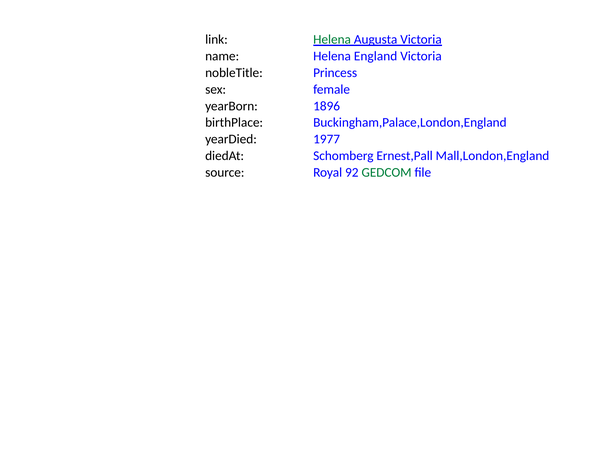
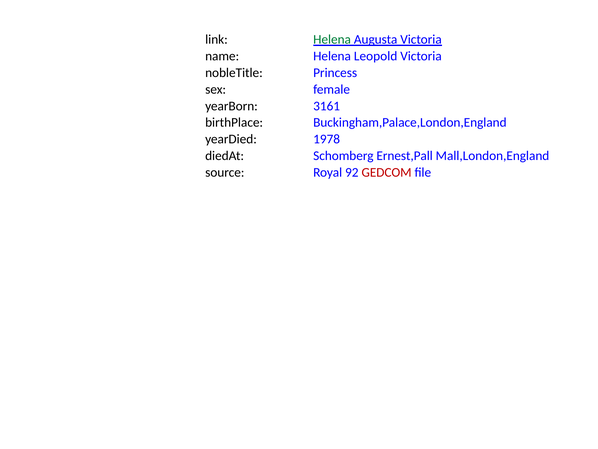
England: England -> Leopold (376, 56)
1896: 1896 -> 3161 (327, 106)
1977: 1977 -> 1978 (327, 139)
GEDCOM colour: green -> red (387, 172)
